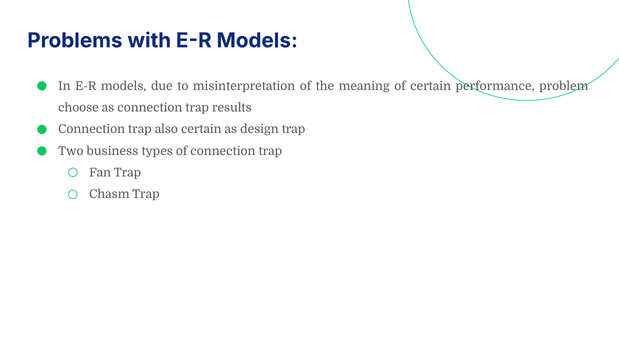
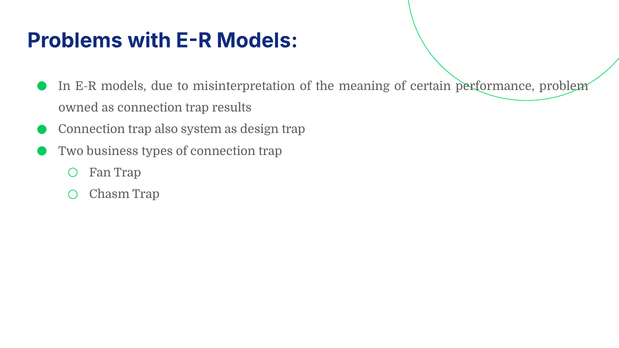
choose: choose -> owned (78, 108)
also certain: certain -> system (201, 130)
